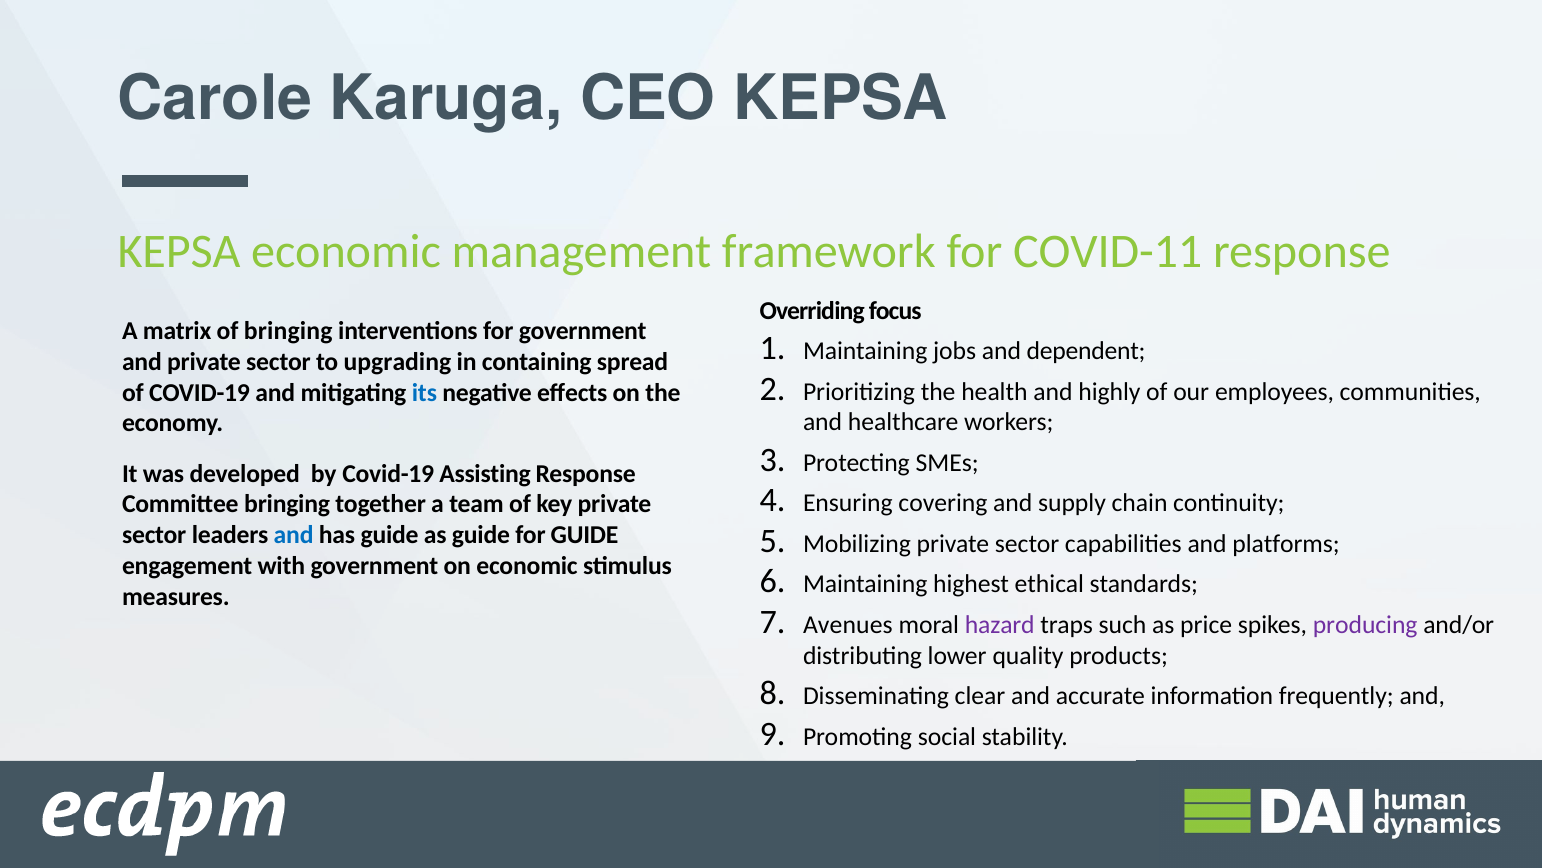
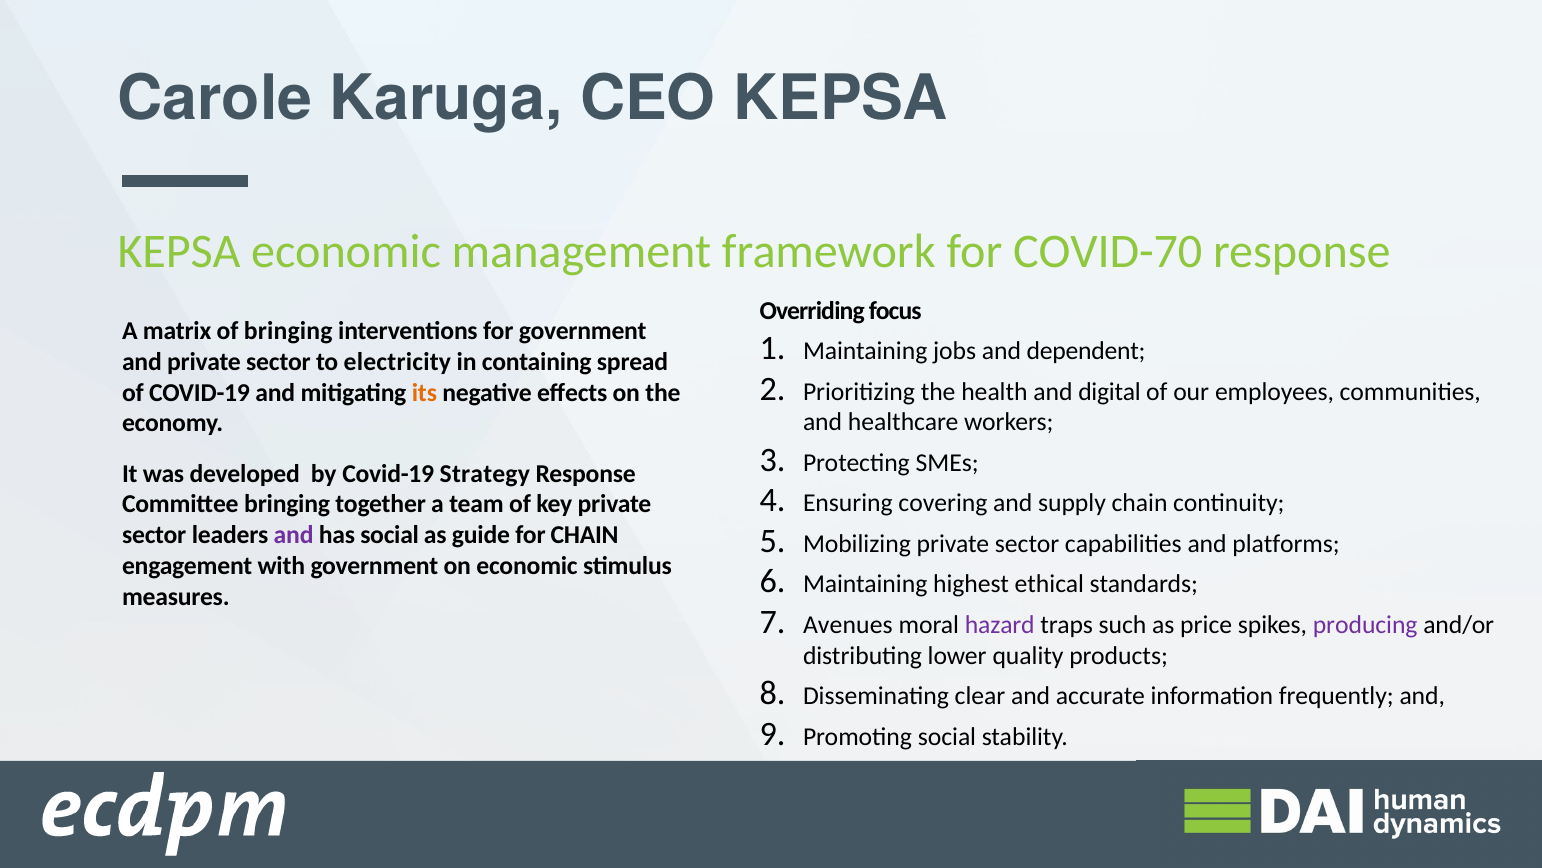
COVID-11: COVID-11 -> COVID-70 (1108, 252)
upgrading: upgrading -> electricity (397, 361)
highly: highly -> digital (1110, 391)
its colour: blue -> orange (424, 392)
Assisting: Assisting -> Strategy (485, 473)
and colour: blue -> purple (294, 535)
has guide: guide -> social (390, 535)
for GUIDE: GUIDE -> CHAIN (585, 535)
